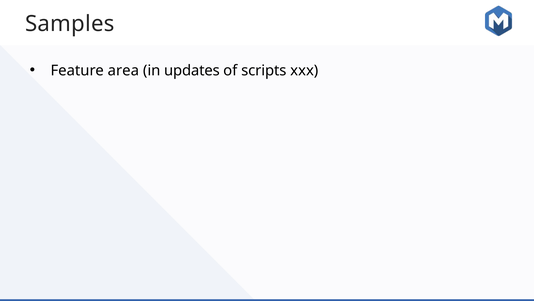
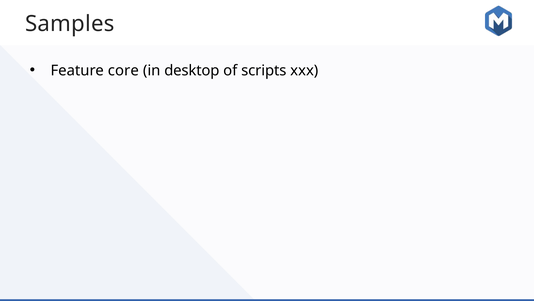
area: area -> core (123, 70)
updates: updates -> desktop (192, 70)
